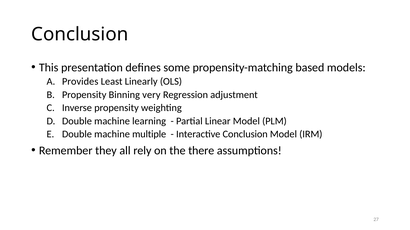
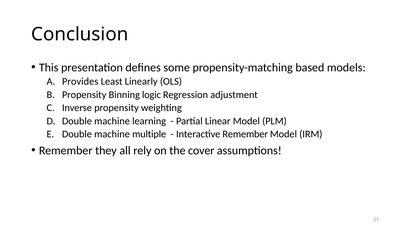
very: very -> logic (151, 95)
Interactive Conclusion: Conclusion -> Remember (245, 135)
there: there -> cover (201, 151)
